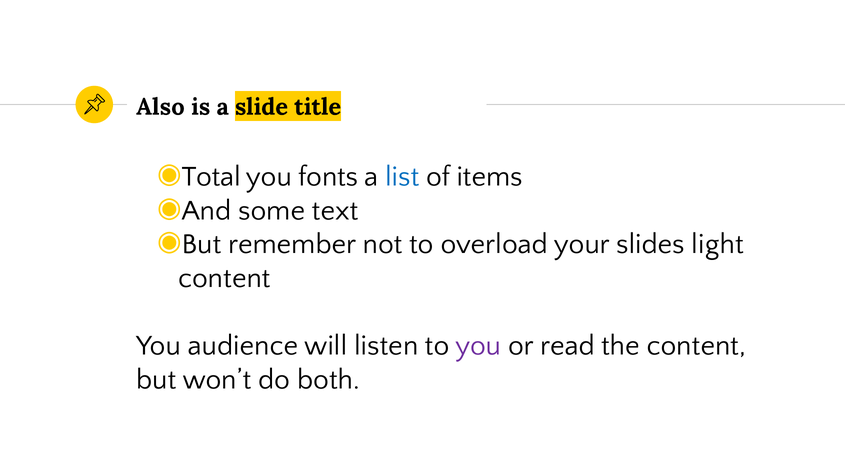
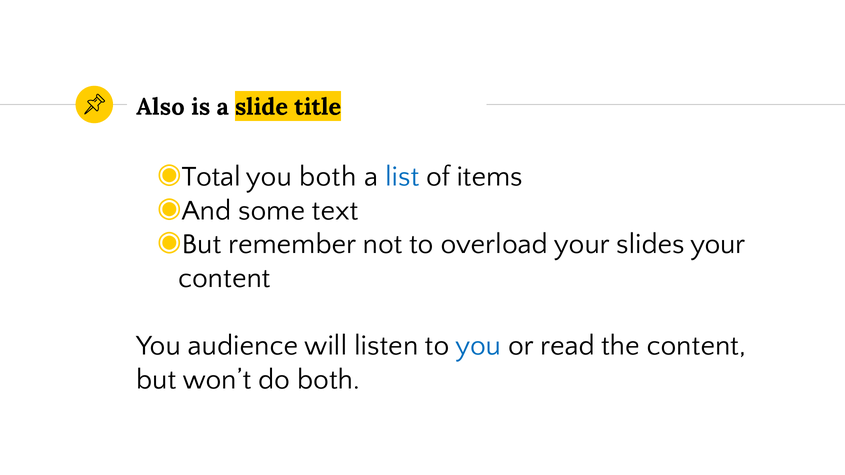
you fonts: fonts -> both (328, 177)
slides light: light -> your (718, 244)
you colour: purple -> blue (478, 346)
